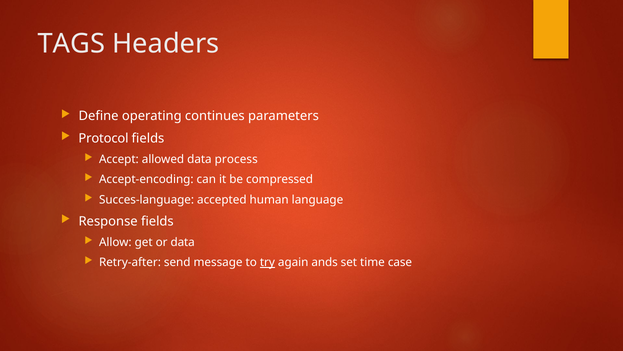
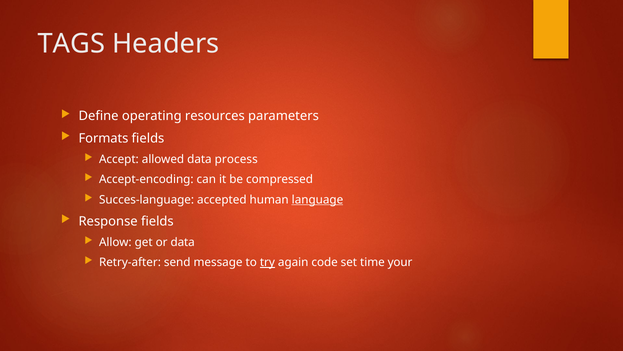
continues: continues -> resources (215, 116)
Protocol: Protocol -> Formats (103, 138)
language underline: none -> present (317, 199)
ands: ands -> code (325, 262)
case: case -> your (400, 262)
